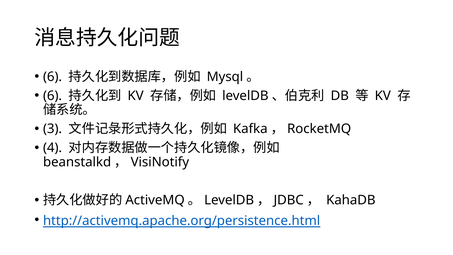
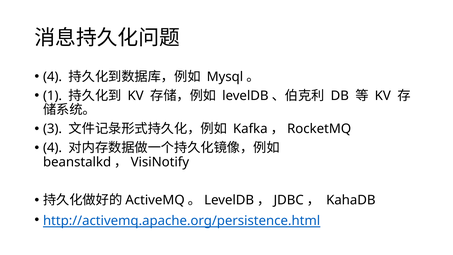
6: 6 -> 4 (53, 77)
6: 6 -> 1 (53, 96)
